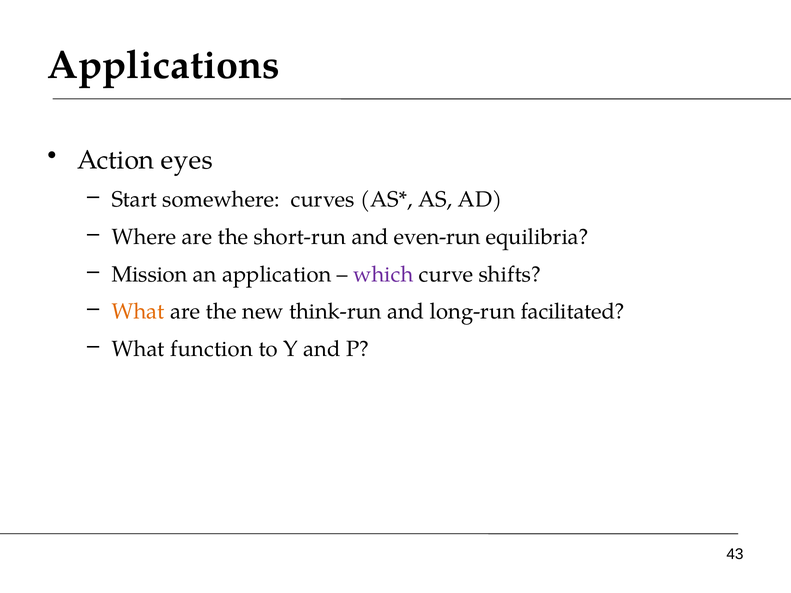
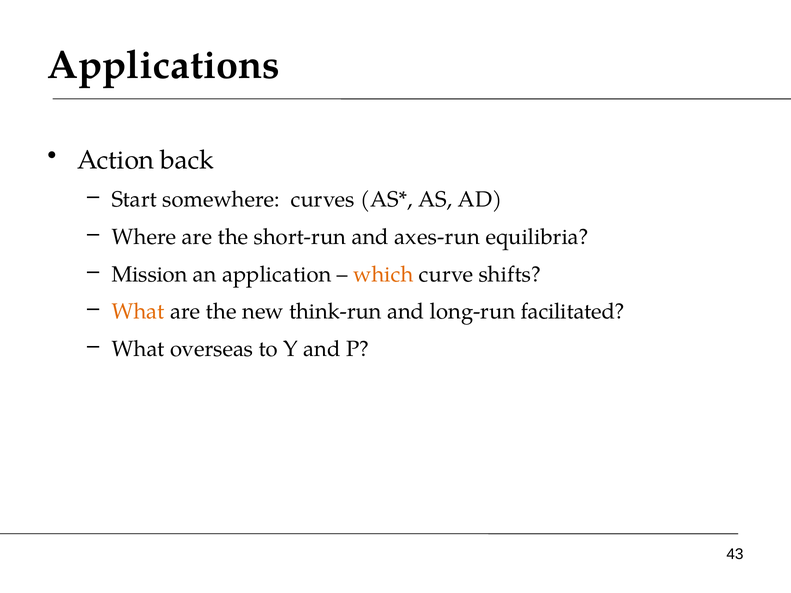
eyes: eyes -> back (187, 160)
even-run: even-run -> axes-run (437, 237)
which colour: purple -> orange (383, 274)
function: function -> overseas (212, 349)
